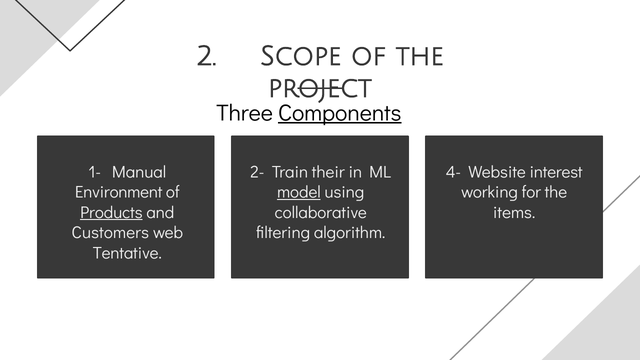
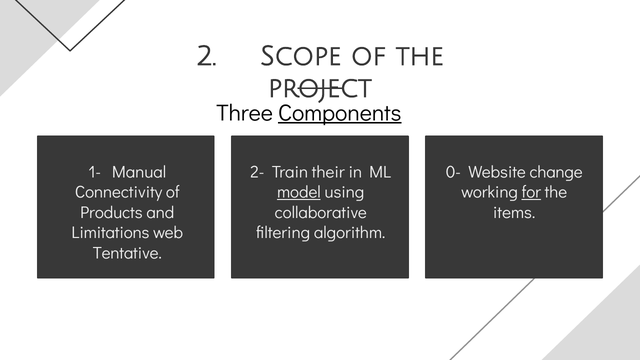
4-: 4- -> 0- (453, 172)
interest: interest -> change (556, 172)
Environment: Environment -> Connectivity (119, 192)
for underline: none -> present (531, 192)
Products underline: present -> none (111, 212)
Customers: Customers -> Limitations (110, 233)
